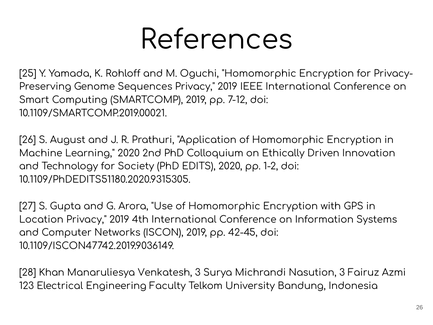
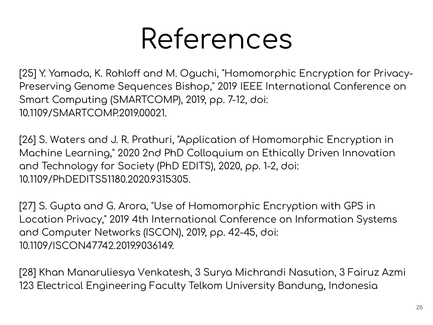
Sequences Privacy: Privacy -> Bishop (195, 87)
August: August -> Waters (68, 140)
